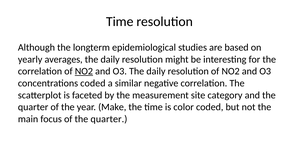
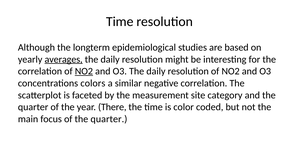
averages underline: none -> present (64, 59)
concentrations coded: coded -> colors (93, 83)
Make: Make -> There (112, 107)
